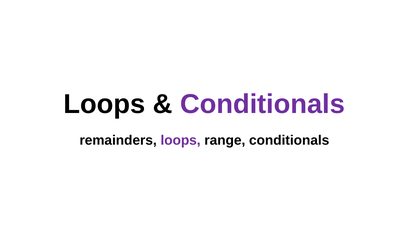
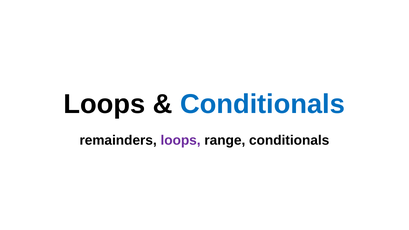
Conditionals colour: purple -> blue (263, 104)
